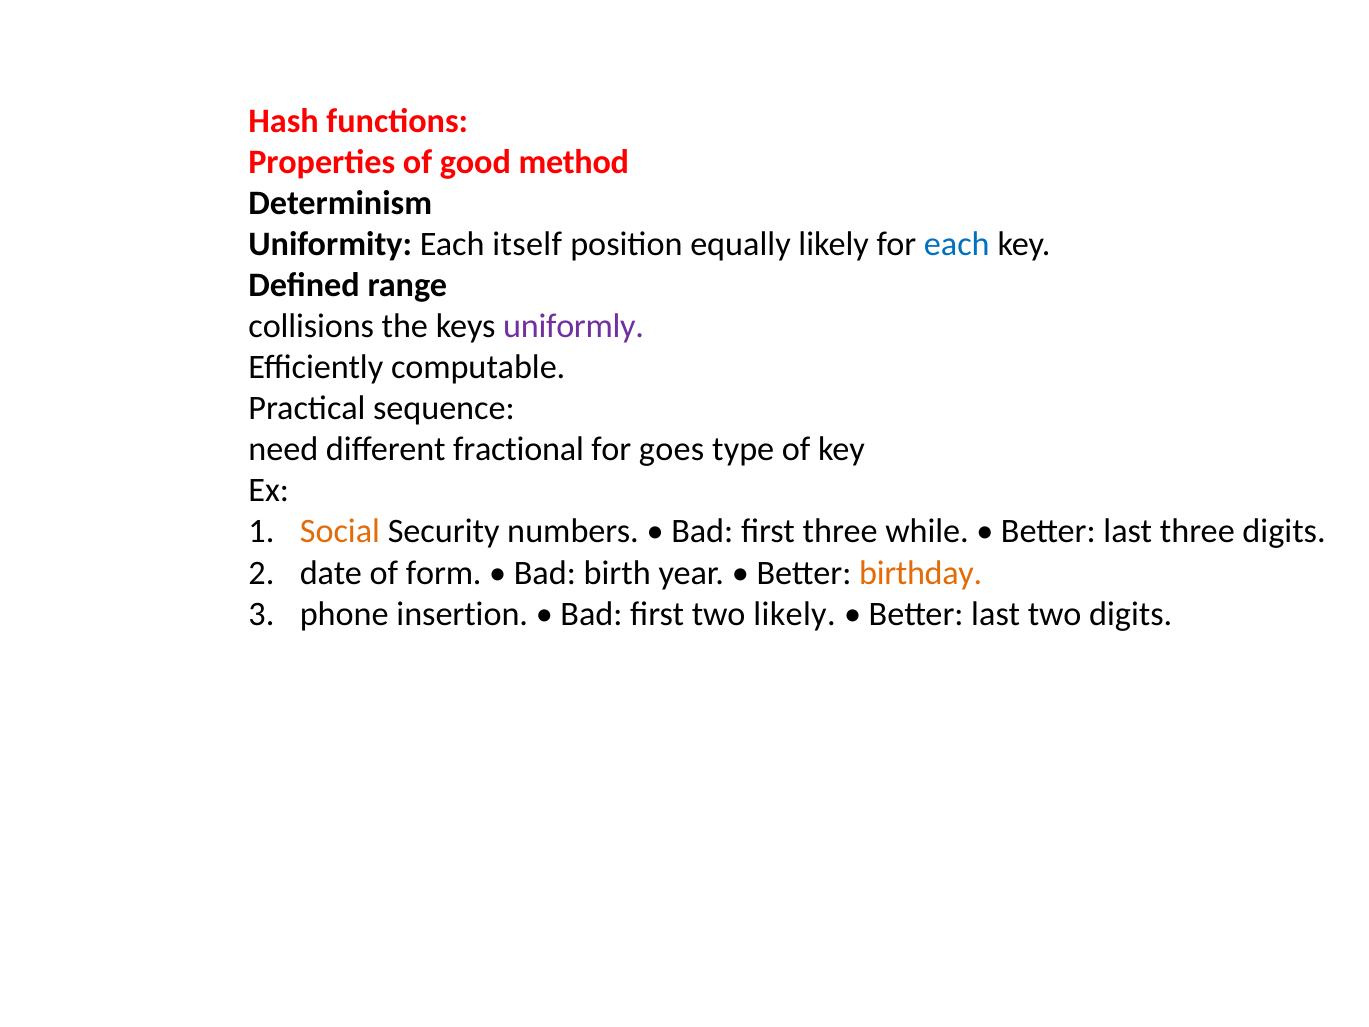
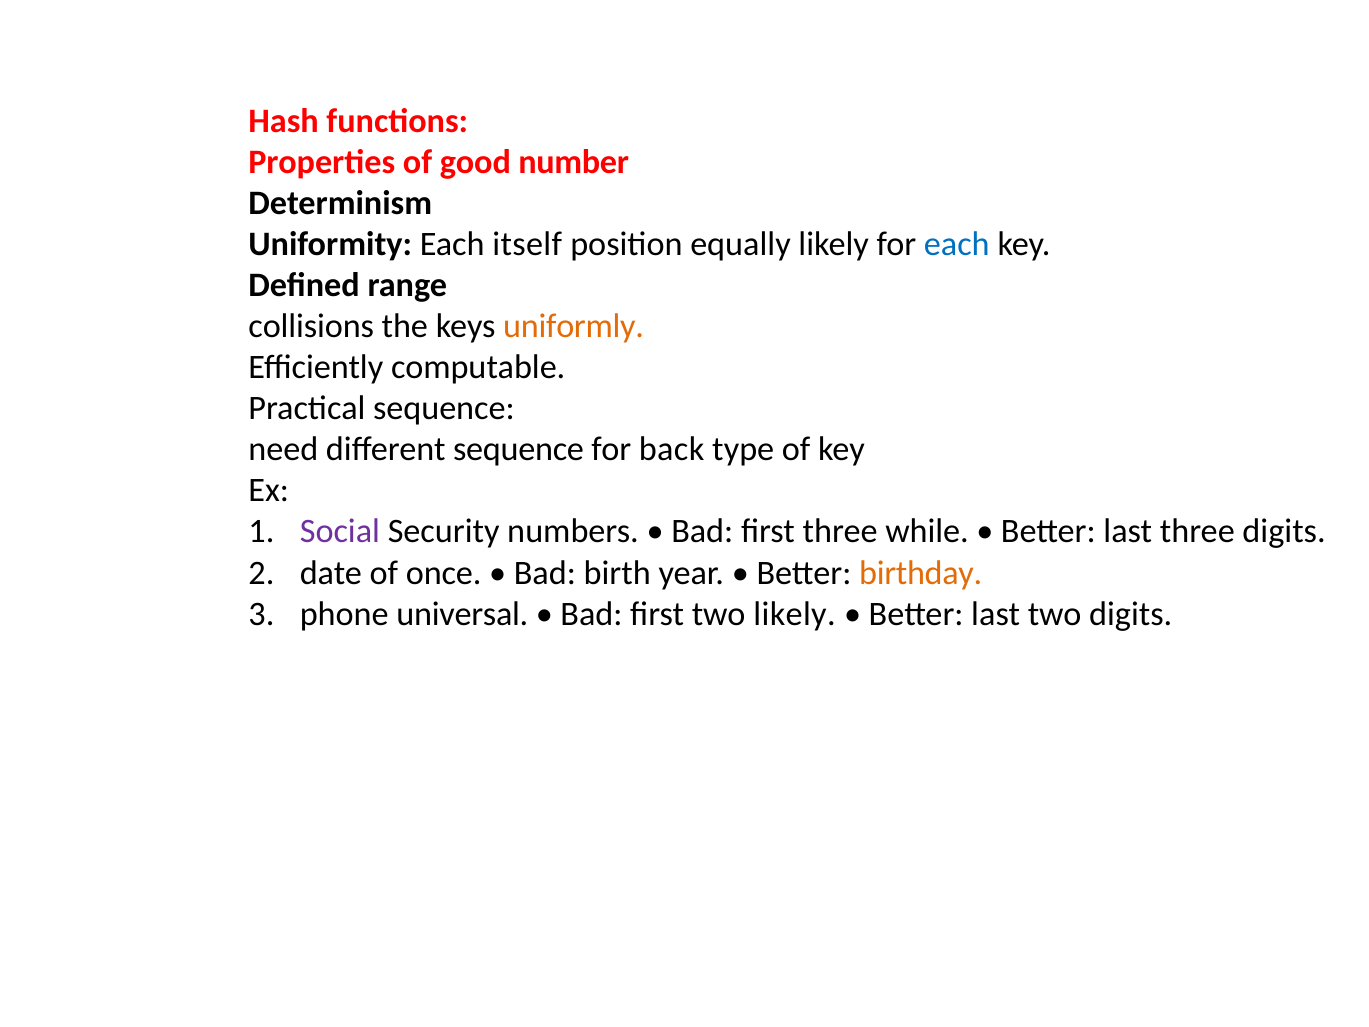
method: method -> number (574, 162)
uniformly colour: purple -> orange (574, 326)
different fractional: fractional -> sequence (519, 449)
goes: goes -> back (672, 449)
Social colour: orange -> purple (340, 532)
form: form -> once (444, 573)
insertion: insertion -> universal (462, 614)
